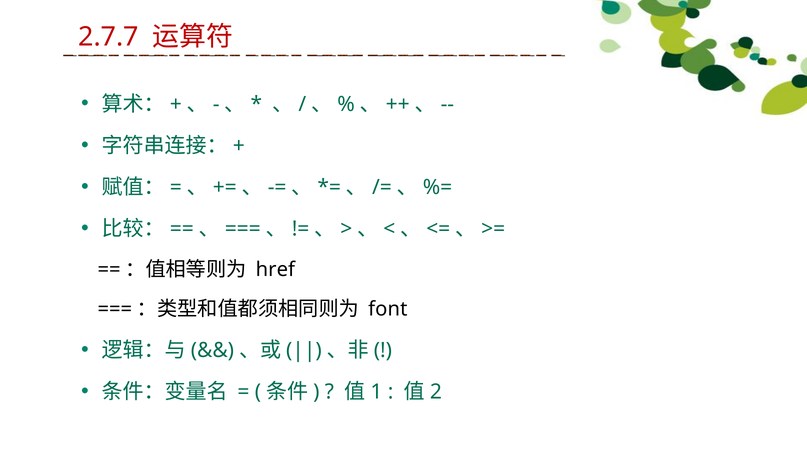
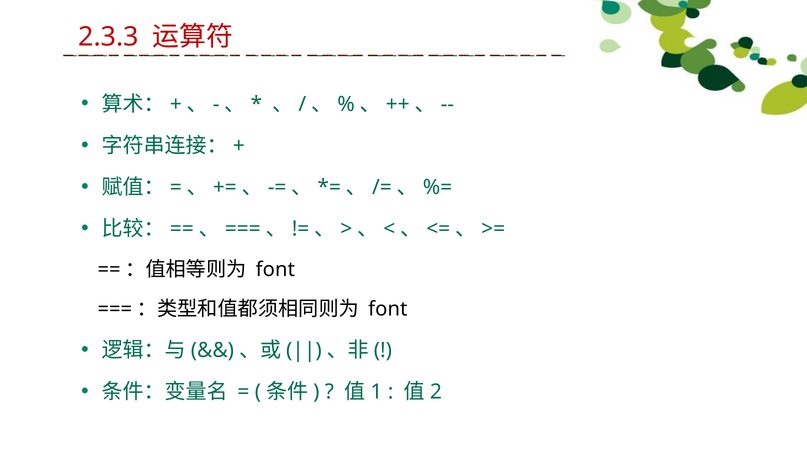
2.7.7: 2.7.7 -> 2.3.3 (108, 37)
href: href -> font (275, 269)
